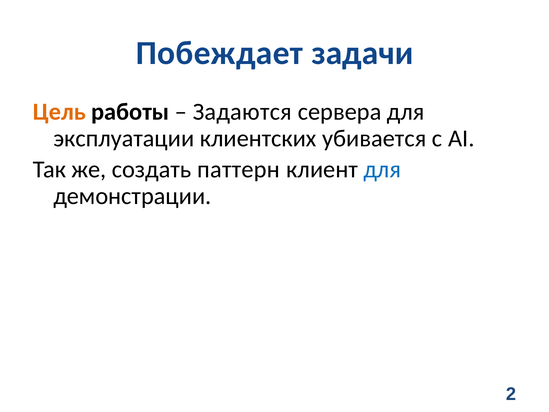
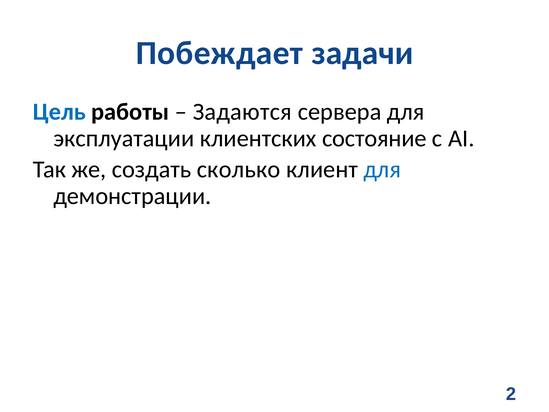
Цель colour: orange -> blue (59, 112)
убивается: убивается -> состояние (374, 138)
паттерн: паттерн -> сколько (239, 169)
